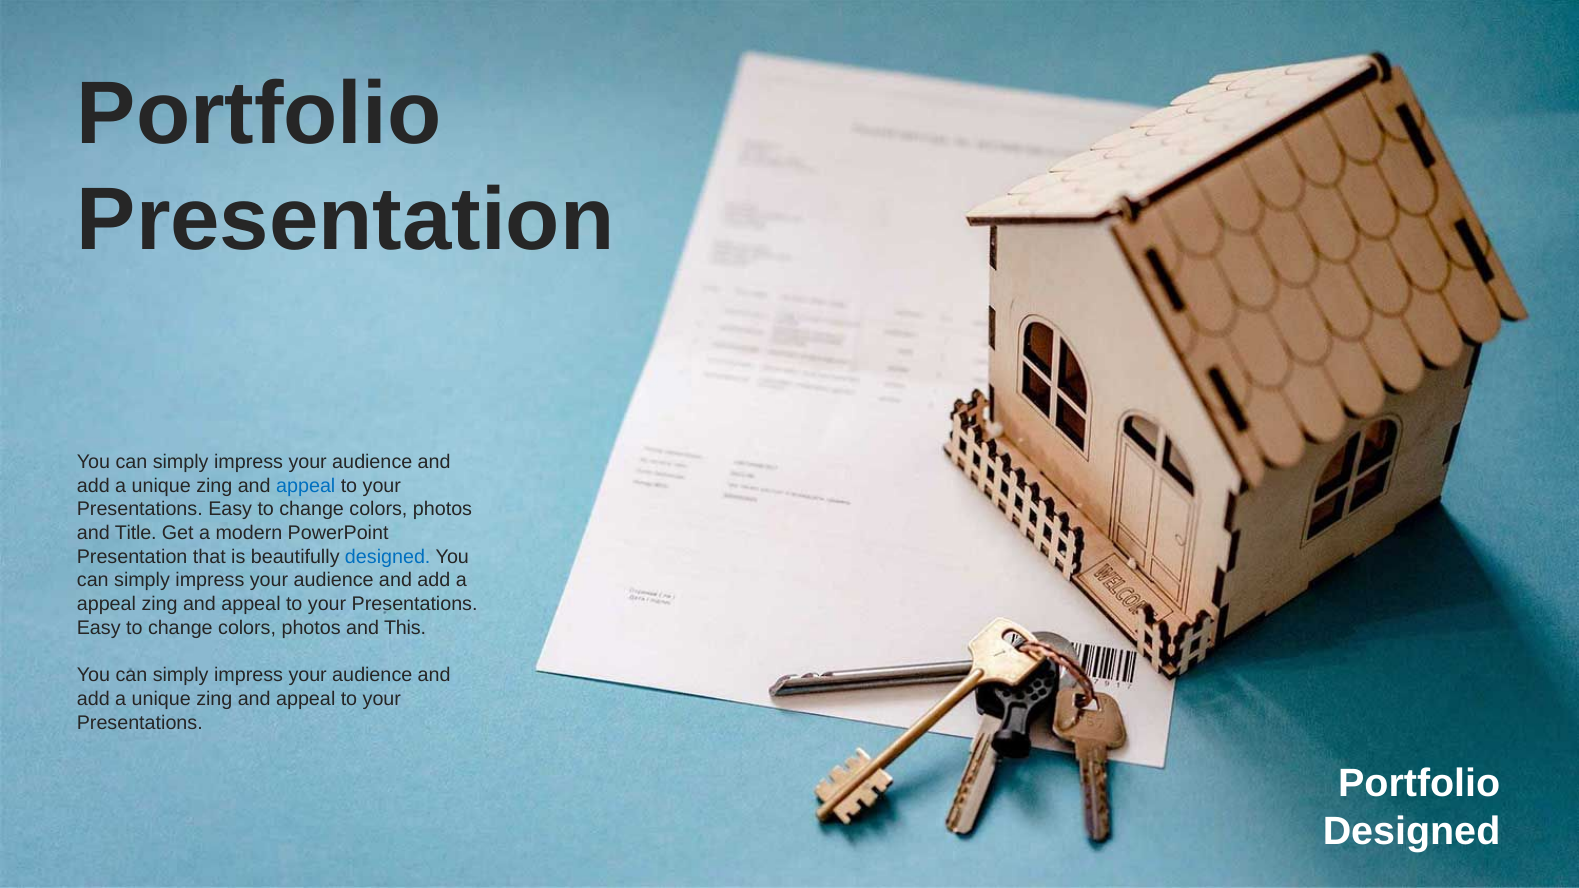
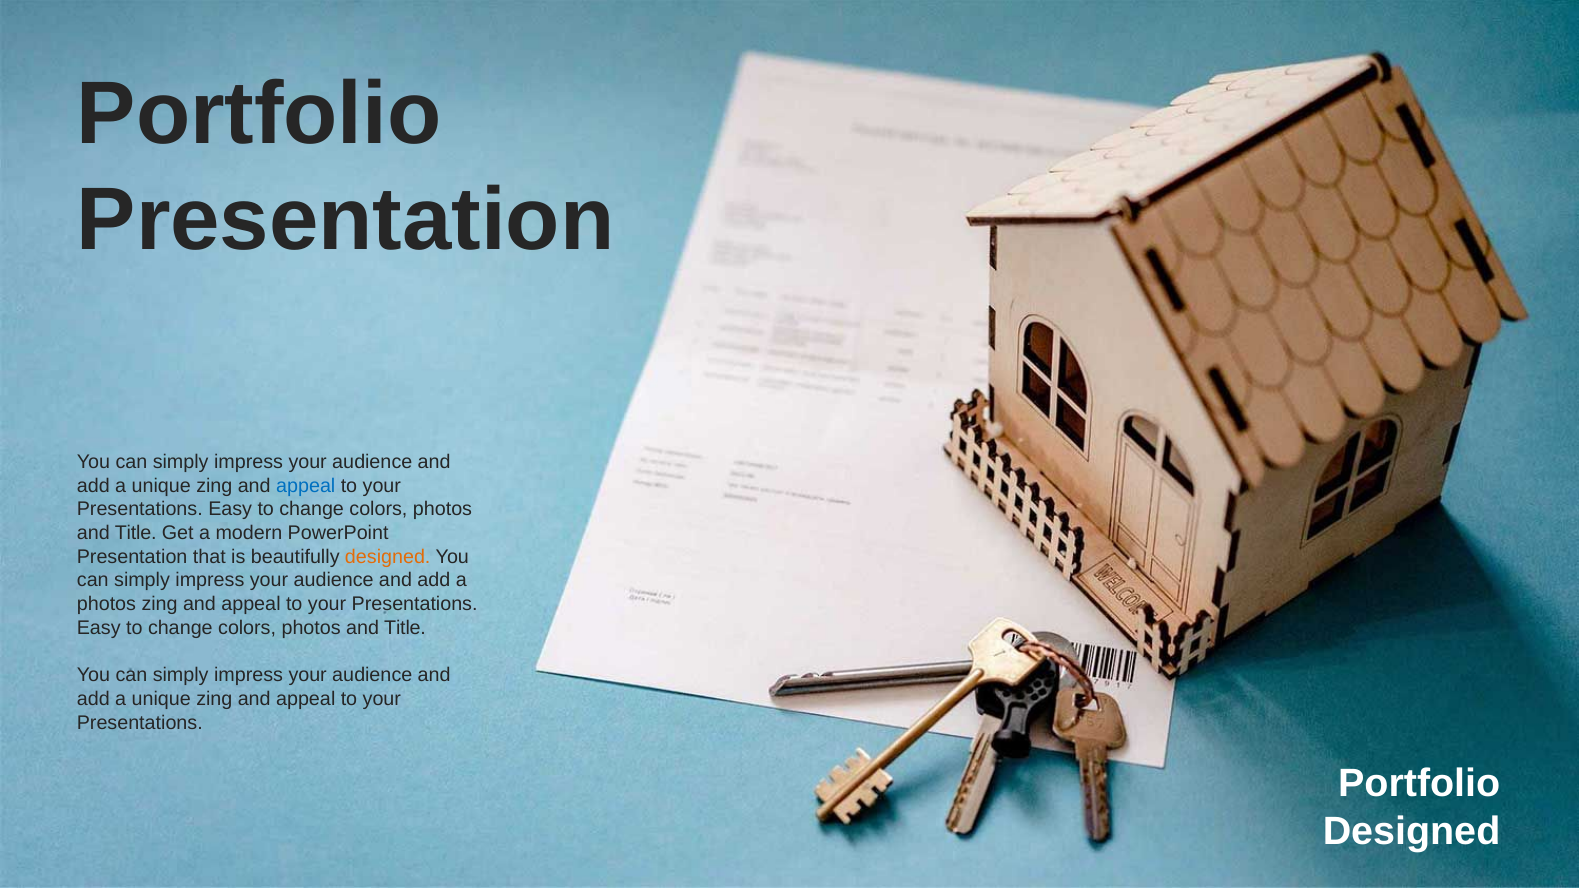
designed colour: blue -> orange (388, 557)
appeal: appeal -> photos (106, 604)
This: This -> Title (405, 628)
